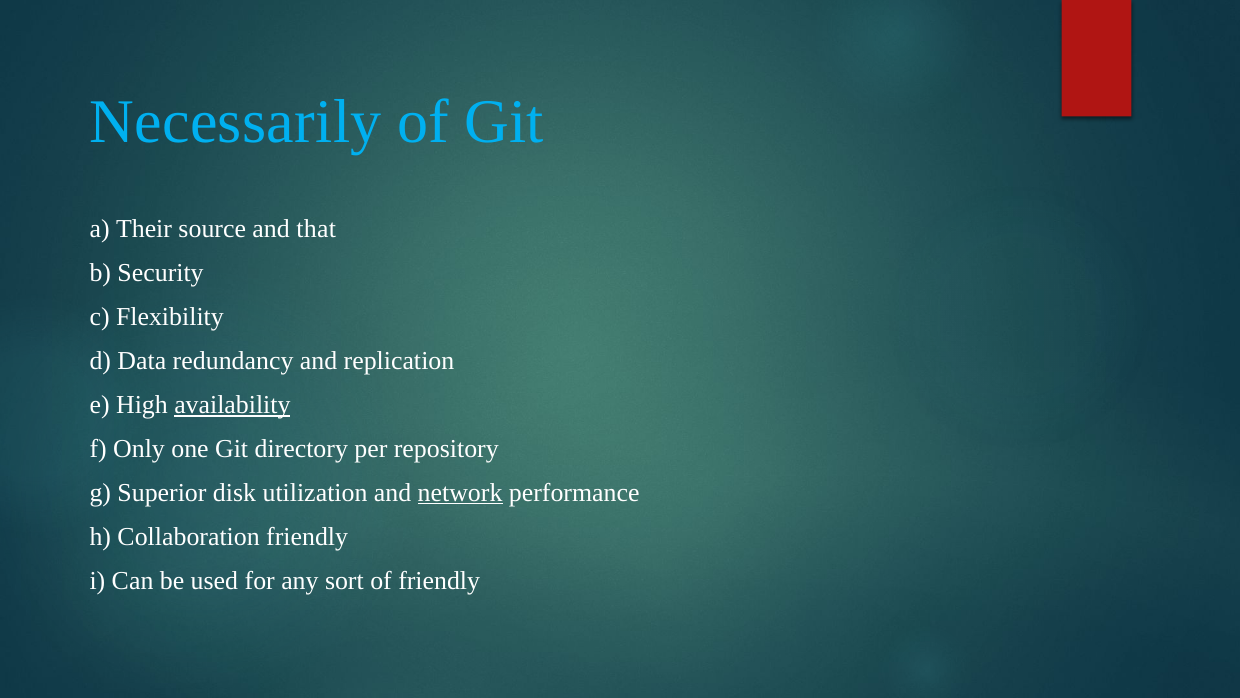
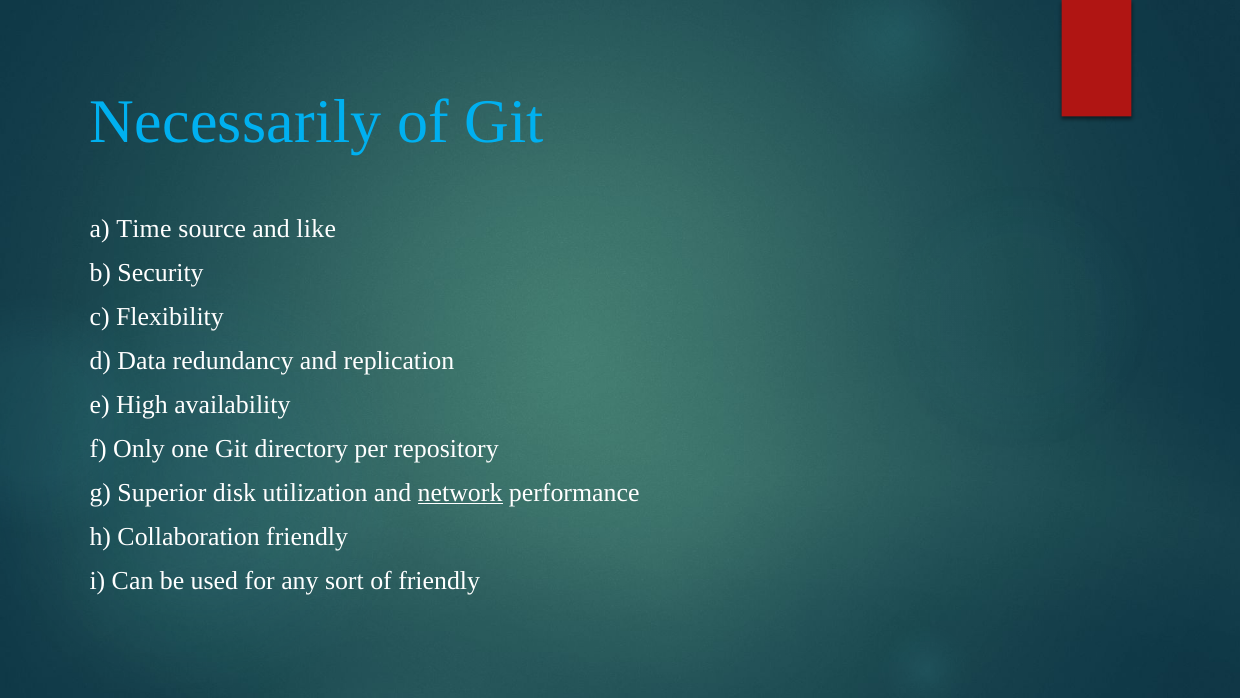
Their: Their -> Time (144, 229)
that: that -> like (316, 229)
availability underline: present -> none (232, 404)
